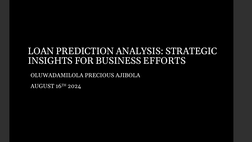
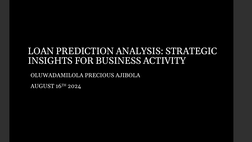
EFFORTS: EFFORTS -> ACTIVITY (164, 61)
